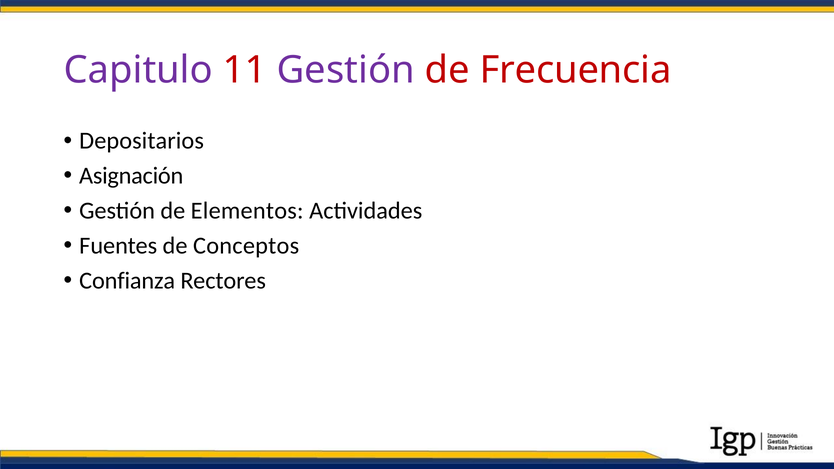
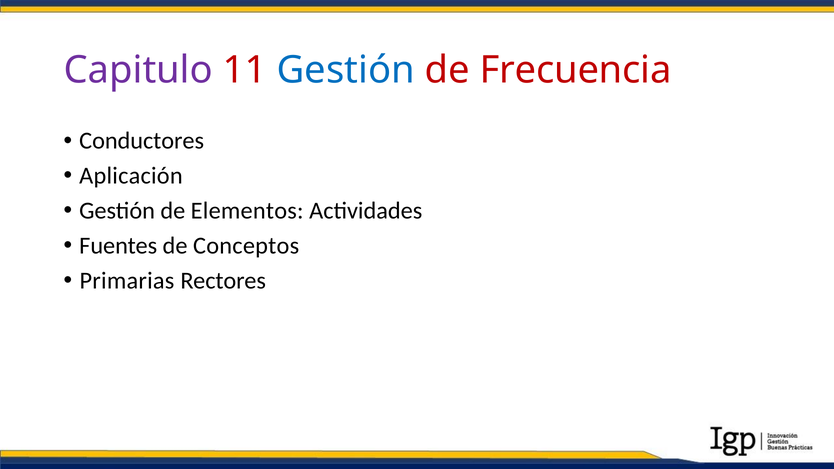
Gestión colour: purple -> blue (346, 70)
Depositarios: Depositarios -> Conductores (142, 141)
Asignación: Asignación -> Aplicación (131, 176)
Confianza: Confianza -> Primarias (127, 281)
